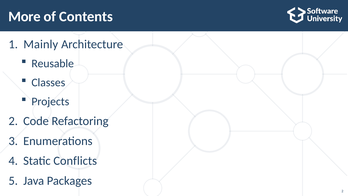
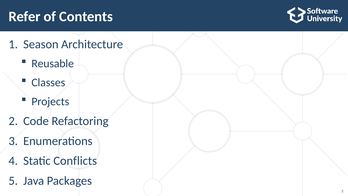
More: More -> Refer (24, 16)
Mainly: Mainly -> Season (41, 44)
